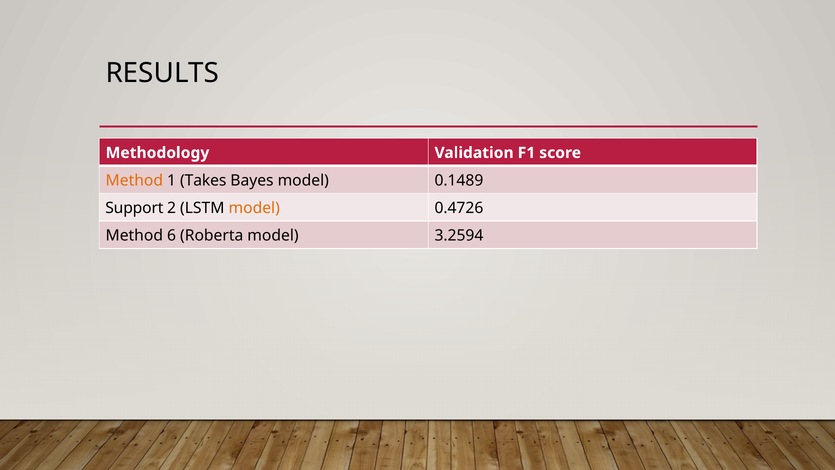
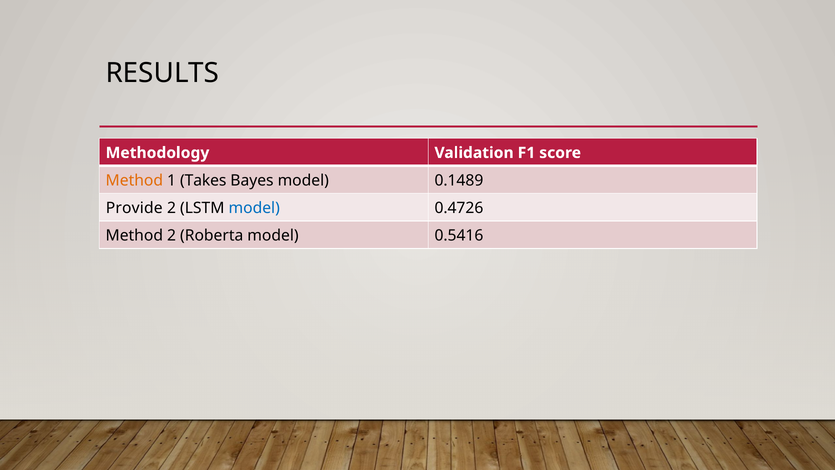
Support: Support -> Provide (134, 208)
model colour: orange -> blue (254, 208)
Method 6: 6 -> 2 (172, 235)
3.2594: 3.2594 -> 0.5416 (459, 235)
